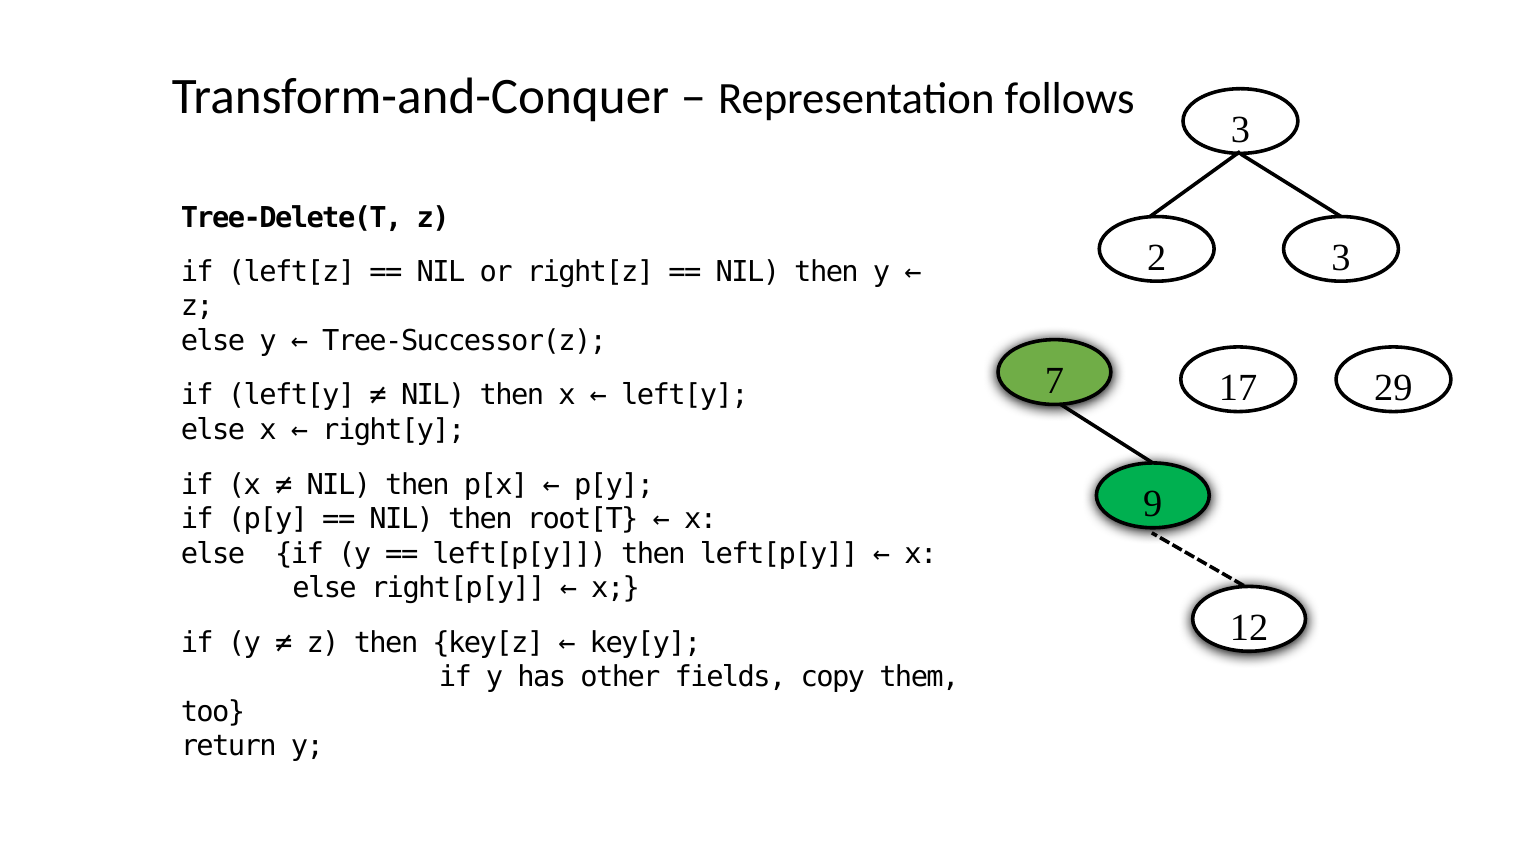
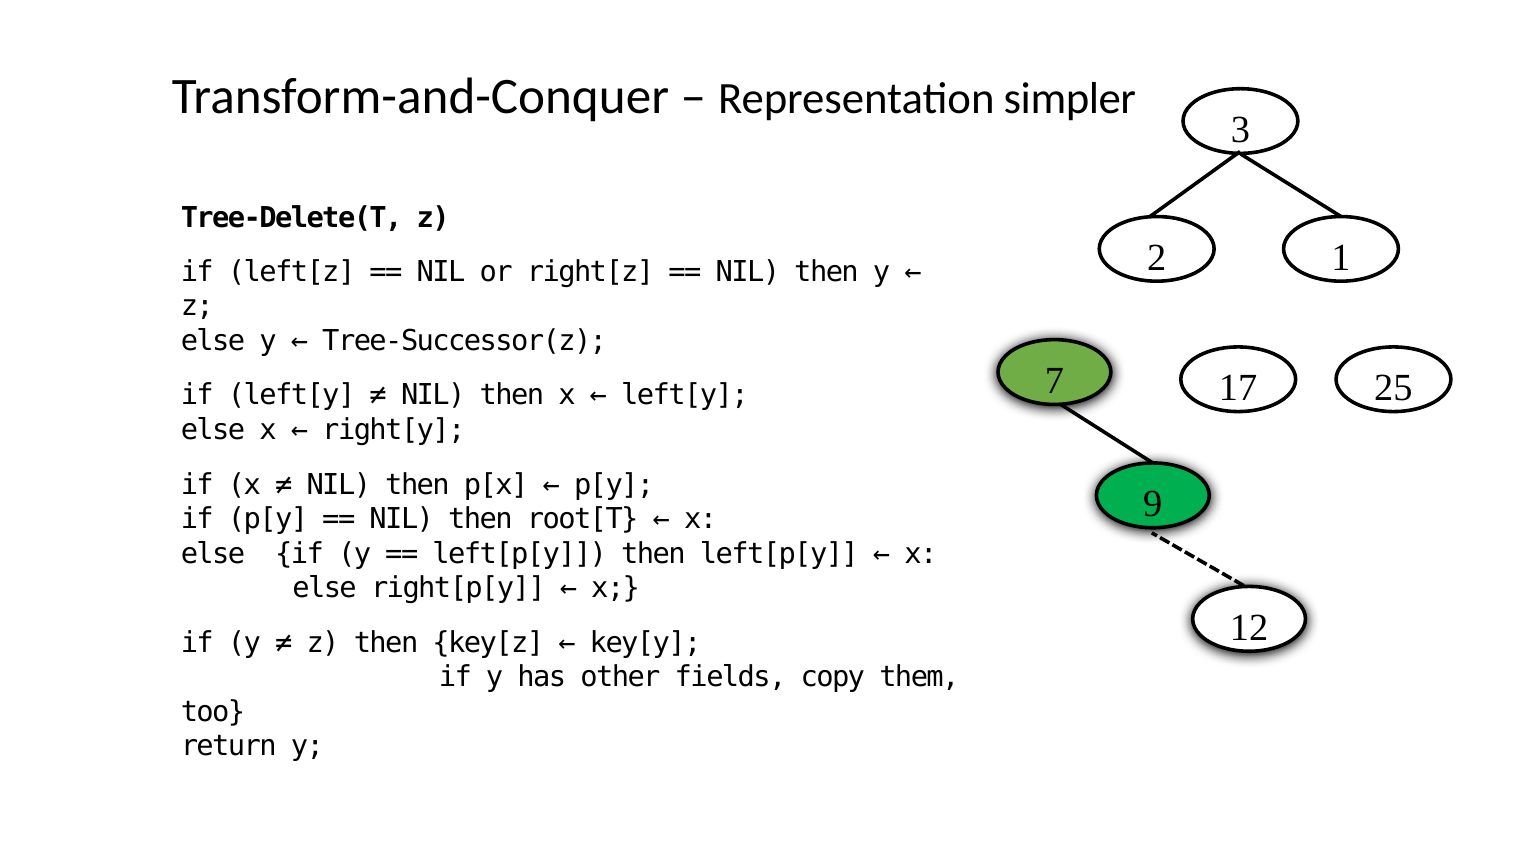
follows: follows -> simpler (1070, 99)
2 3: 3 -> 1 (1341, 257)
29: 29 -> 25 (1393, 388)
